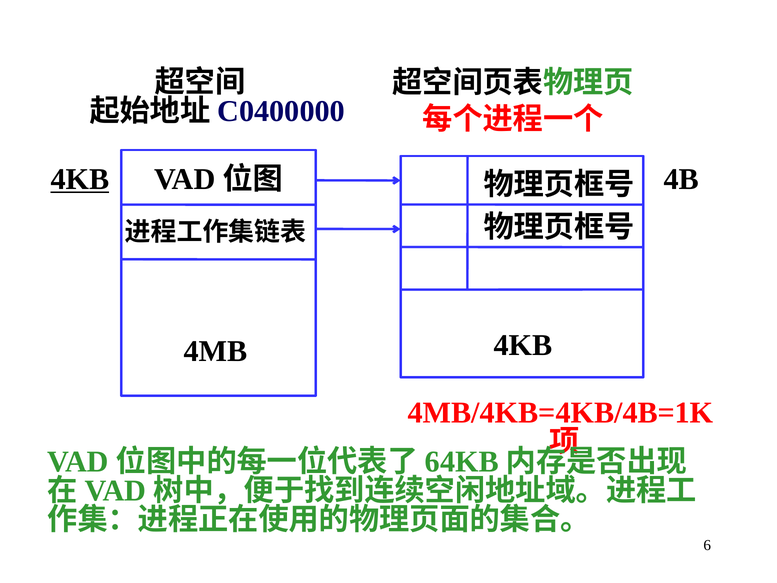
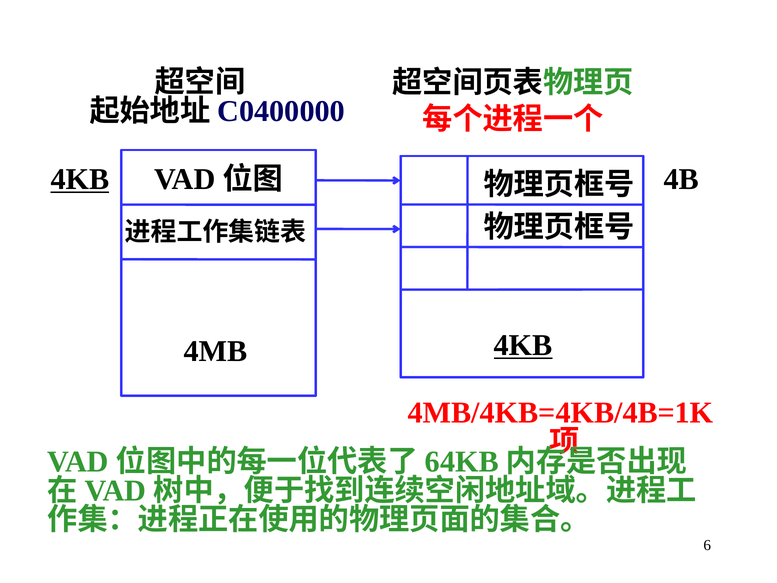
4KB underline: none -> present (523, 345)
